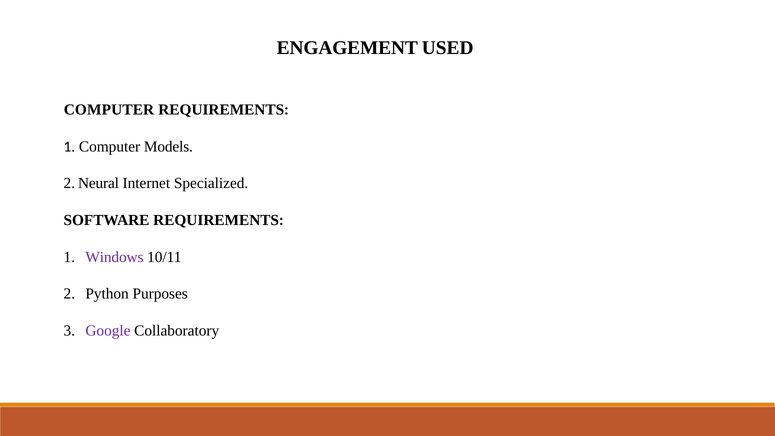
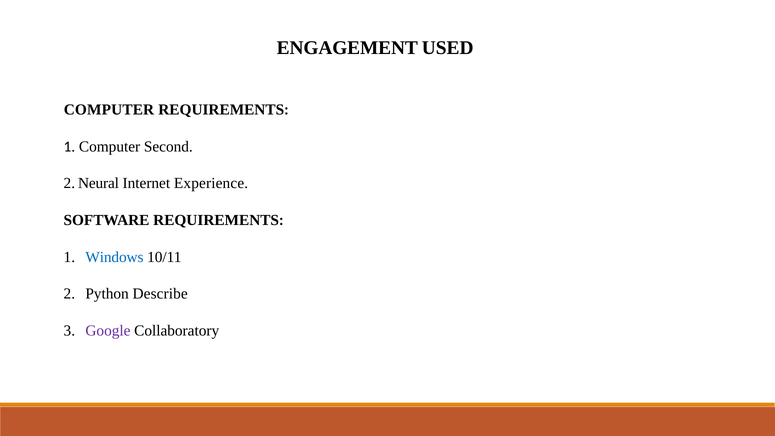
Models: Models -> Second (168, 147)
Specialized: Specialized -> Experience (211, 183)
Windows colour: purple -> blue (114, 257)
Purposes: Purposes -> Describe (160, 294)
